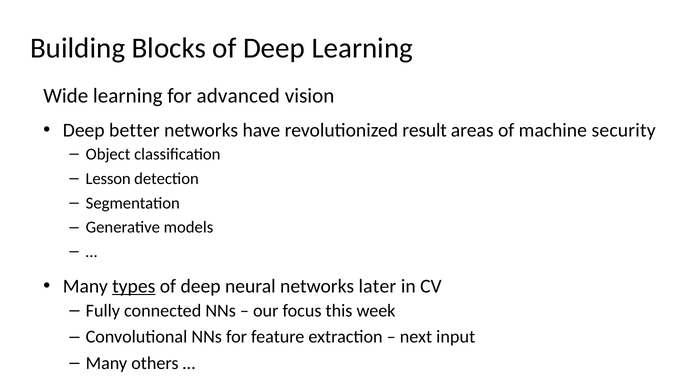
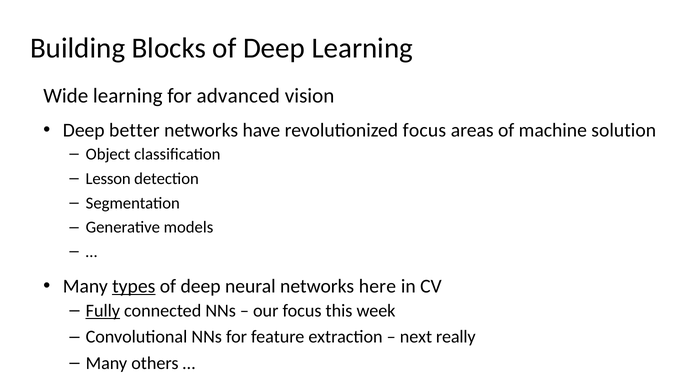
revolutionized result: result -> focus (424, 131)
security: security -> solution (624, 131)
later: later -> here (377, 286)
Fully underline: none -> present (103, 311)
input: input -> really (456, 337)
